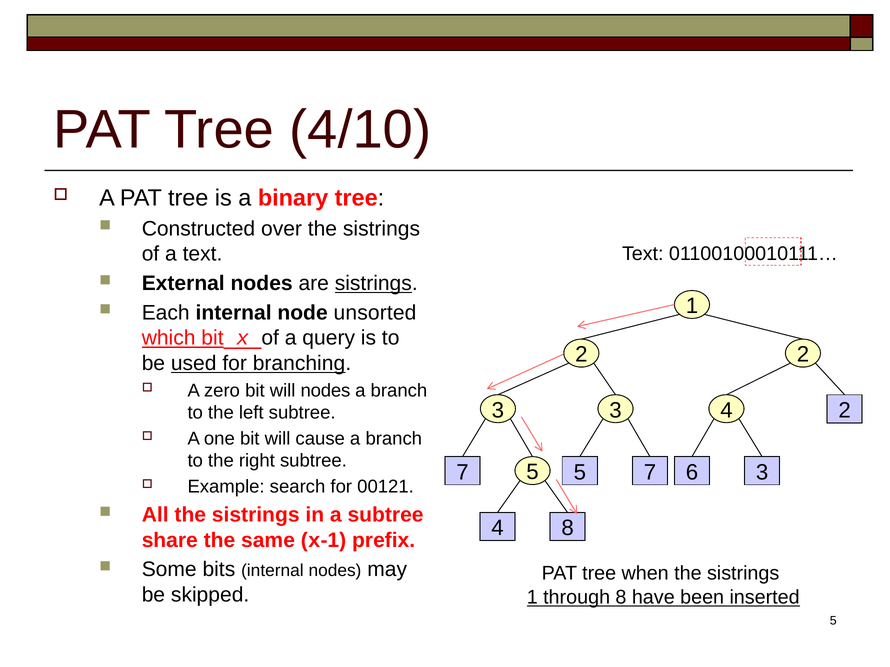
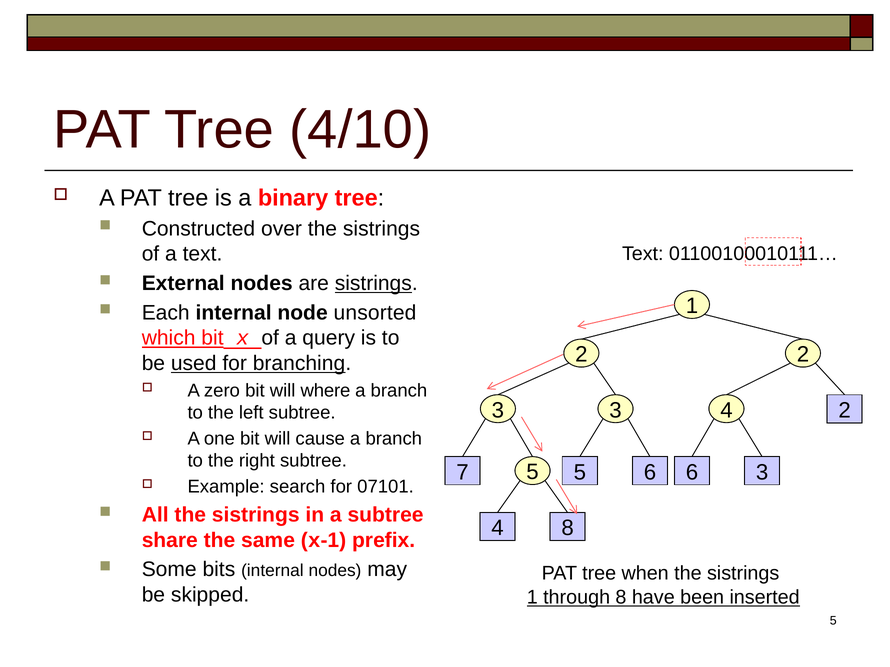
will nodes: nodes -> where (325, 391)
5 5 7: 7 -> 6 (650, 473)
00121: 00121 -> 07101 (386, 487)
